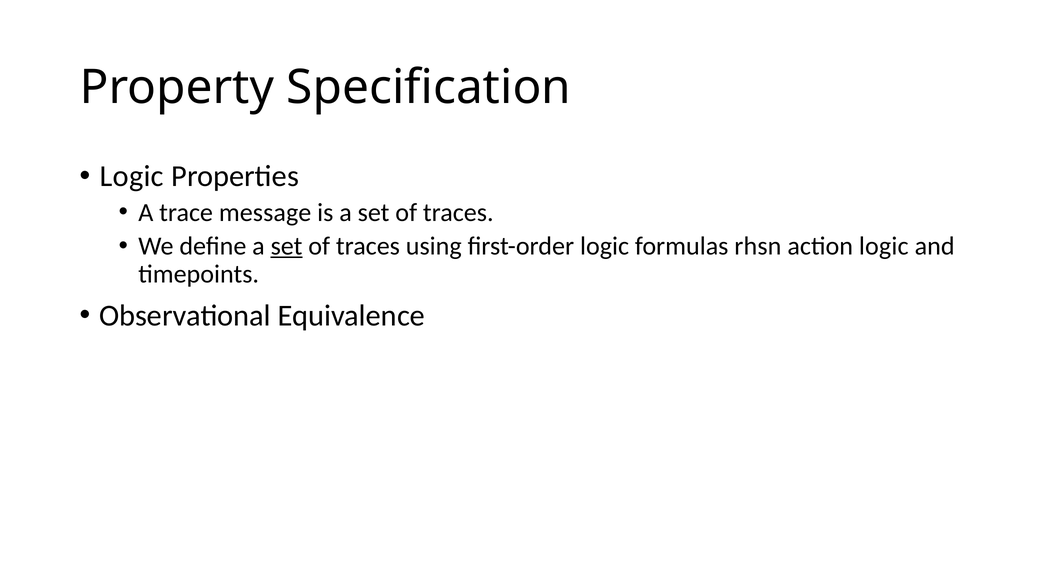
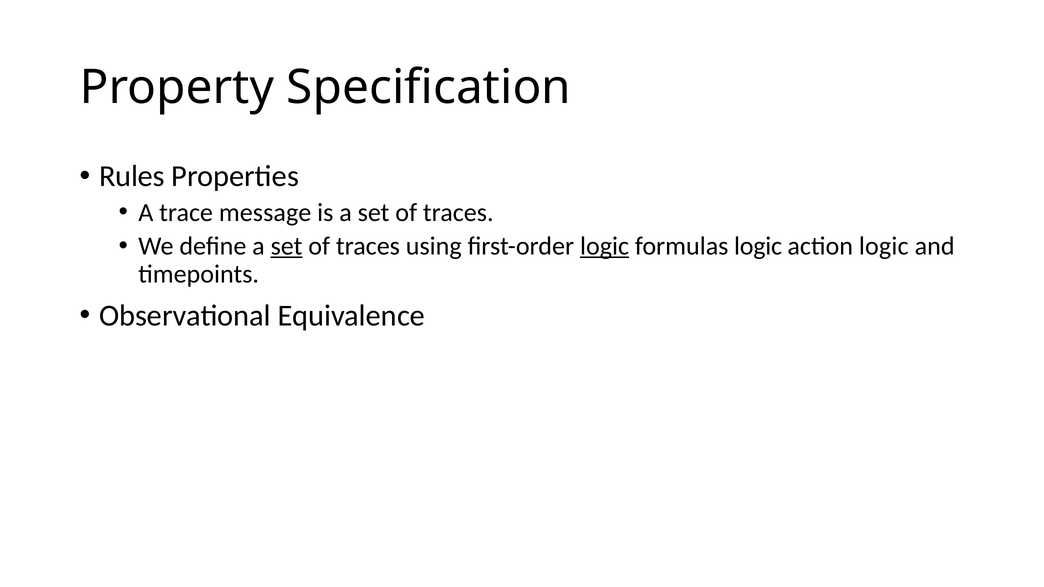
Logic: Logic -> Rules (132, 177)
logic underline: none -> present (605, 246)
formulas rhsn: rhsn -> logic (758, 246)
